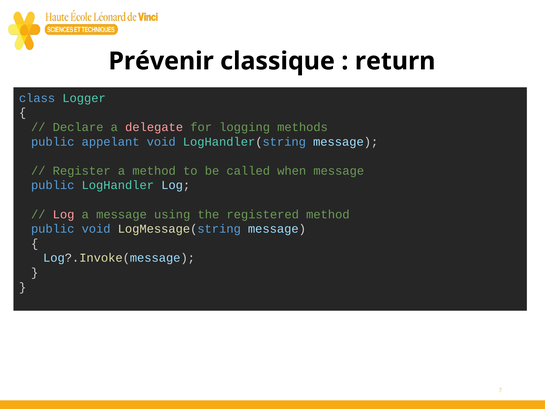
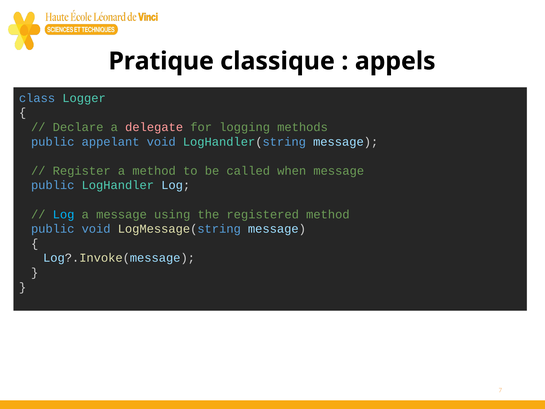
Prévenir: Prévenir -> Pratique (161, 61)
return: return -> appels (395, 61)
Log colour: pink -> light blue (64, 214)
